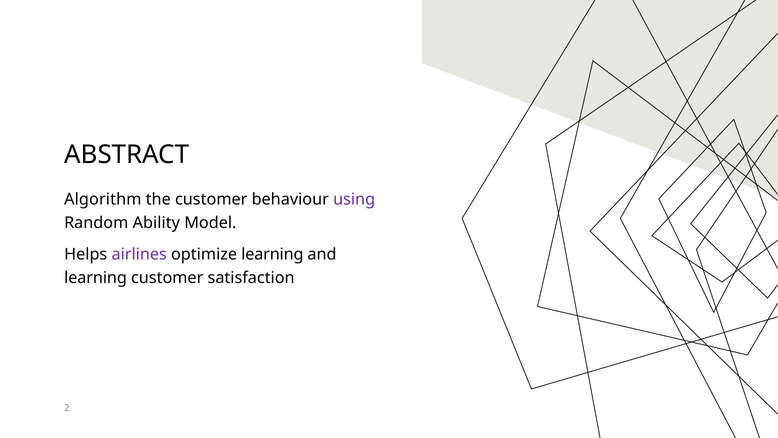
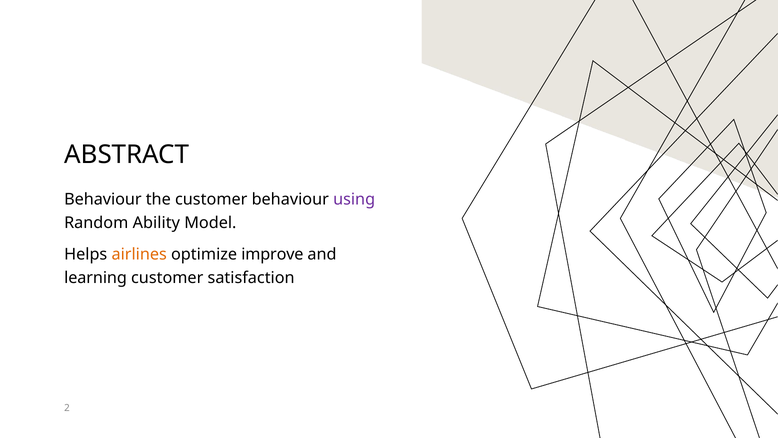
Algorithm: Algorithm -> Behaviour (103, 199)
airlines colour: purple -> orange (139, 254)
optimize learning: learning -> improve (272, 254)
